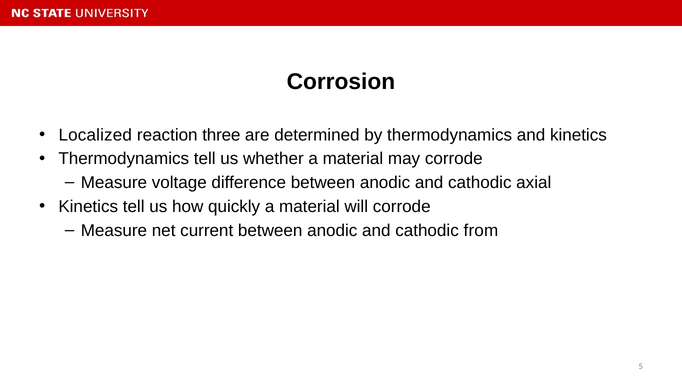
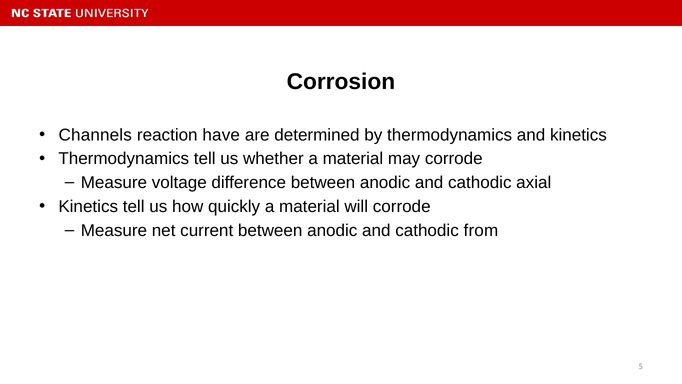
Localized: Localized -> Channels (95, 135)
three: three -> have (221, 135)
